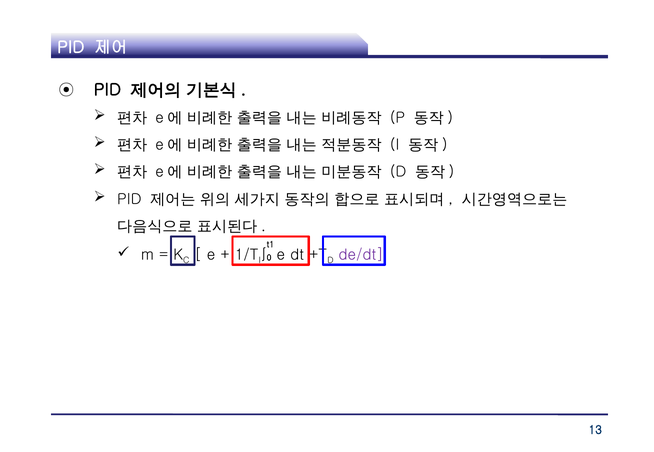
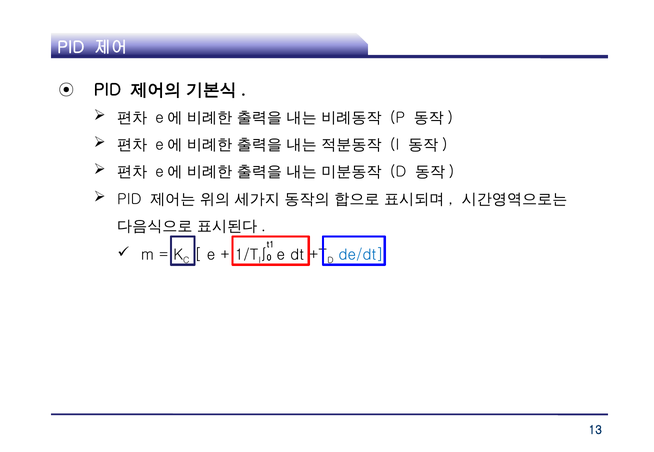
de/dt colour: purple -> blue (361, 255)
